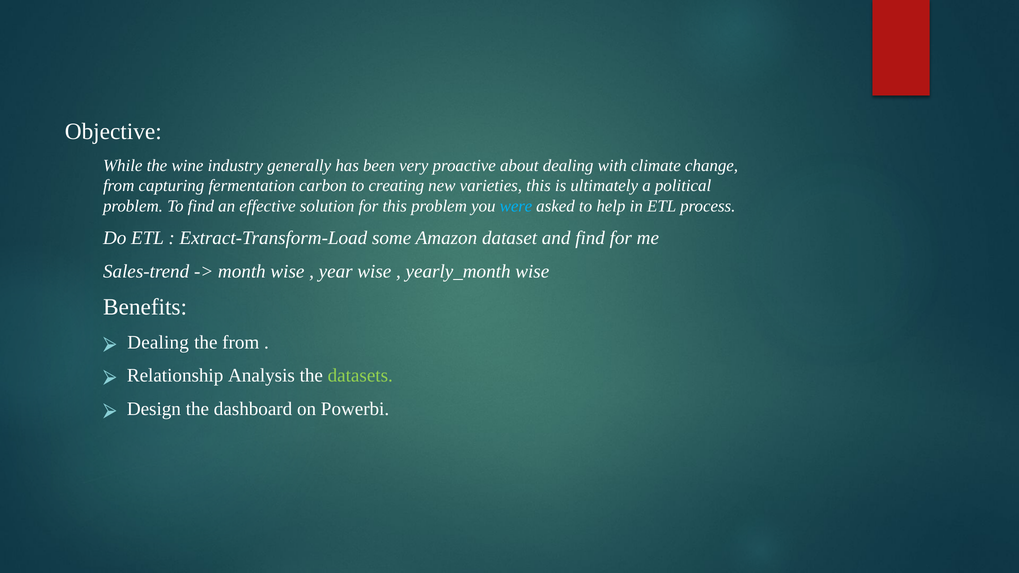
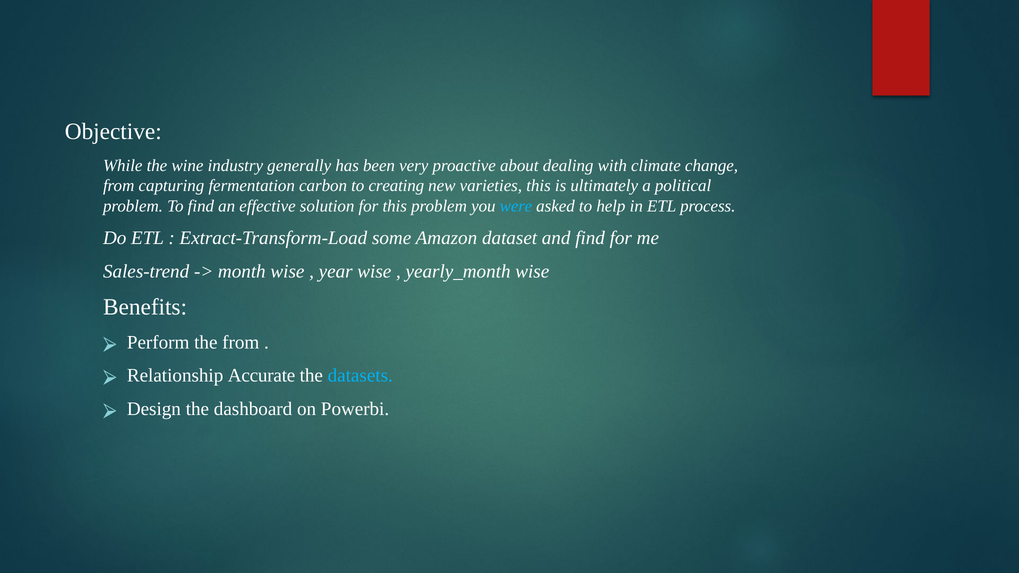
Dealing: Dealing -> Perform (158, 343)
Analysis: Analysis -> Accurate (262, 376)
datasets colour: light green -> light blue (360, 376)
